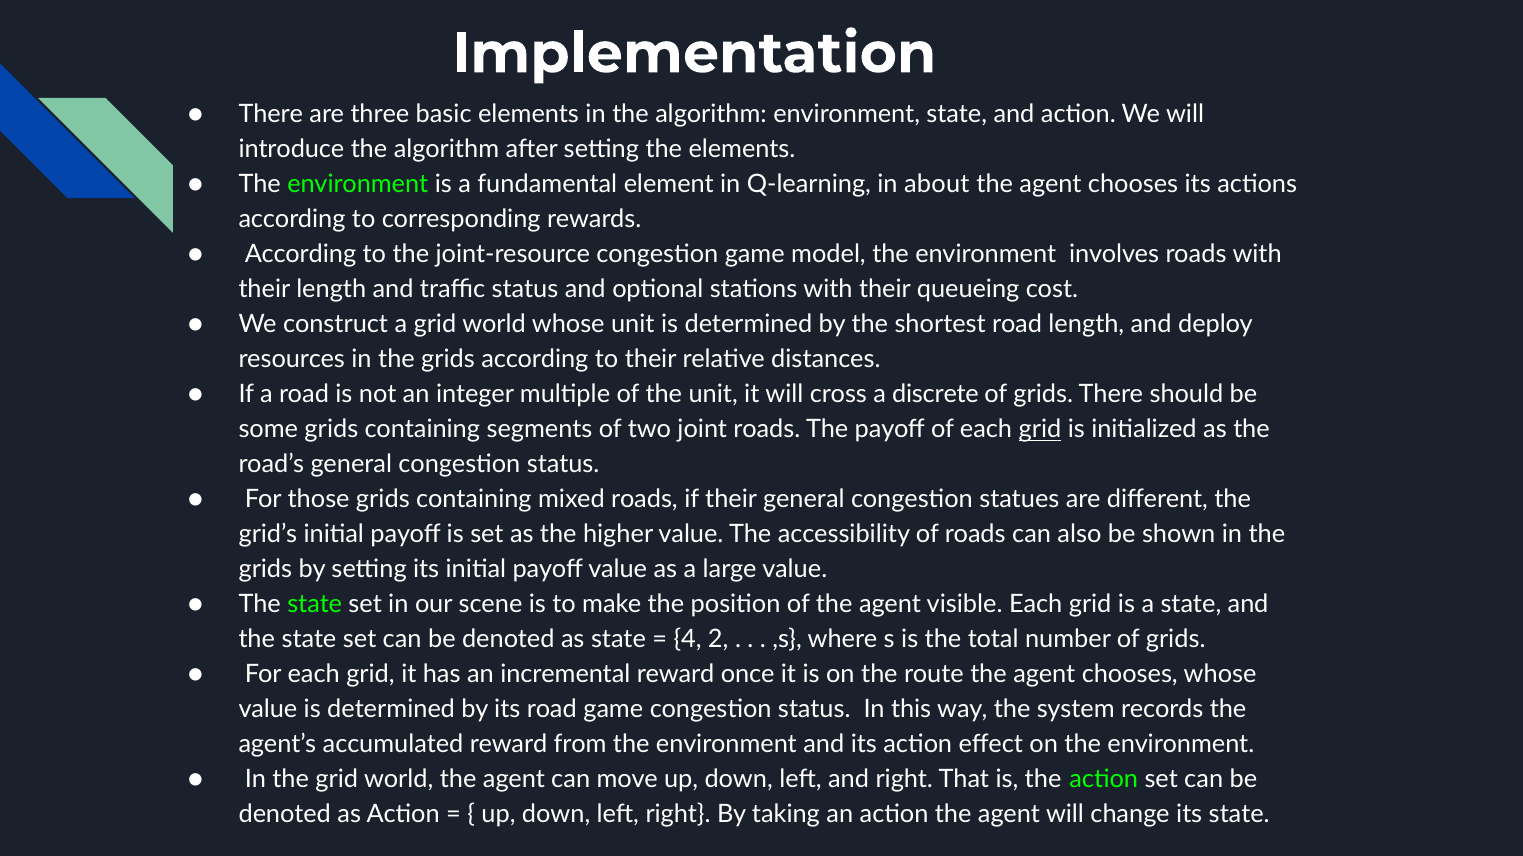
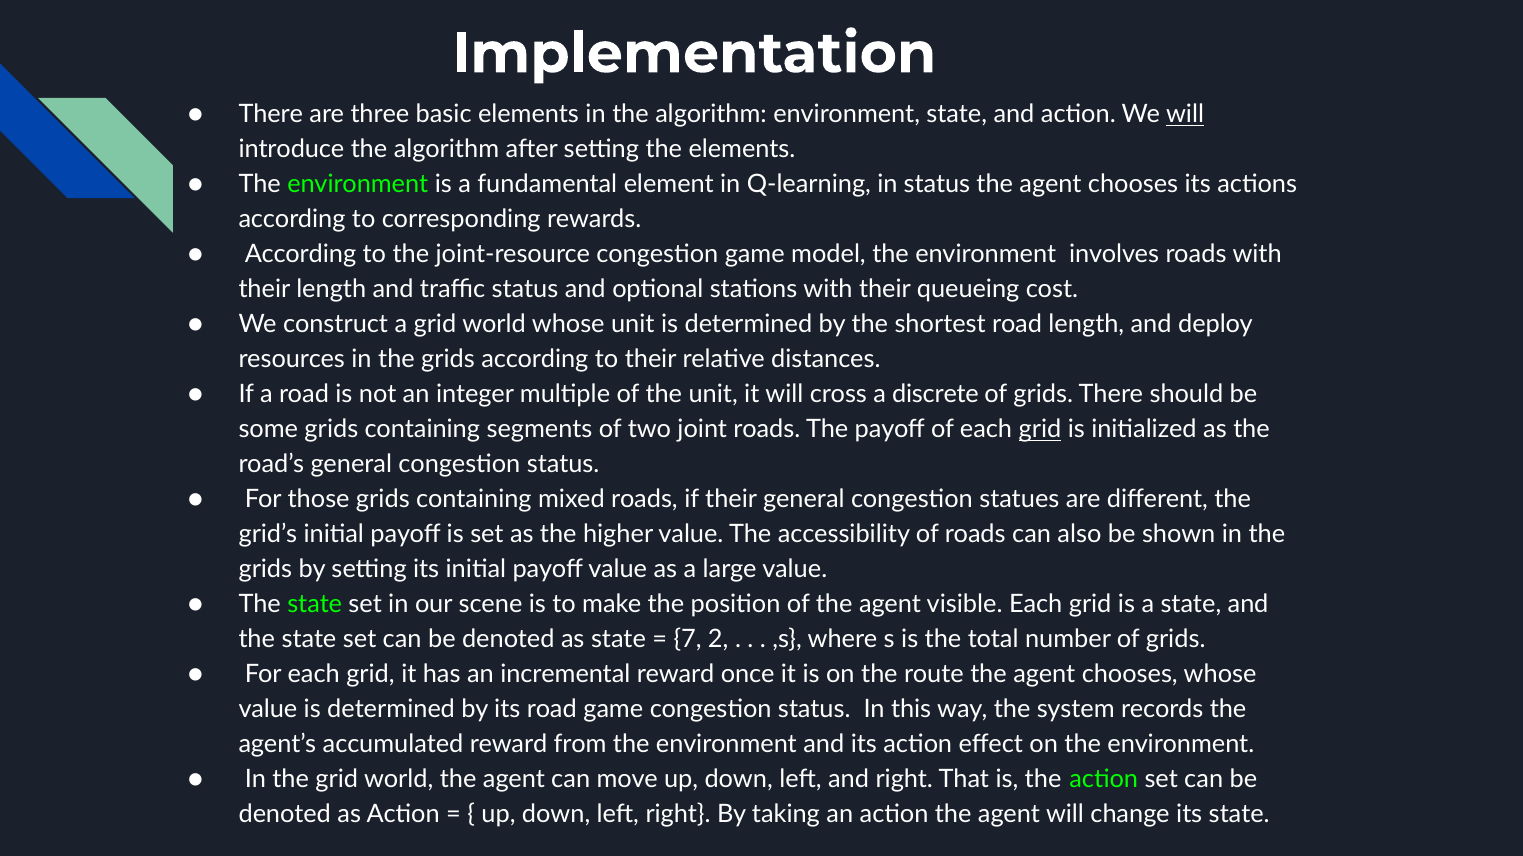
will underline: none -> present (1185, 115)
in about: about -> status (937, 185)
4: 4 -> 7 (688, 640)
